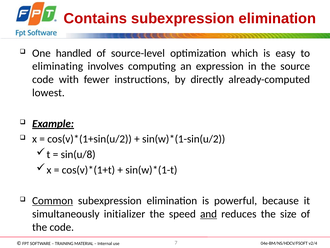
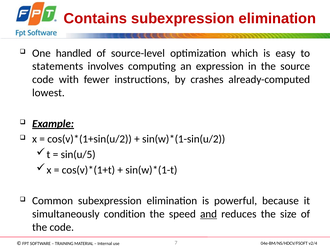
eliminating: eliminating -> statements (58, 66)
directly: directly -> crashes (207, 79)
sin(u/8: sin(u/8 -> sin(u/5 (78, 154)
Common underline: present -> none (53, 200)
initializer: initializer -> condition (125, 214)
